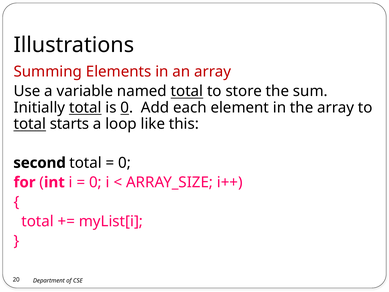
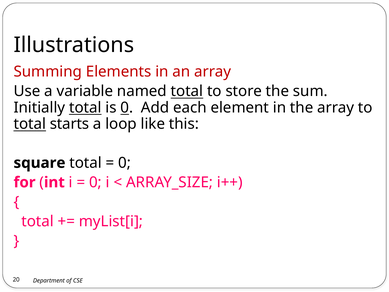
second: second -> square (39, 163)
